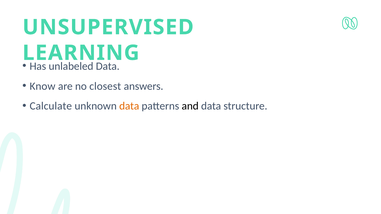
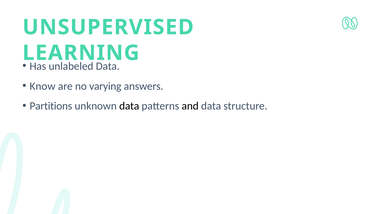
closest: closest -> varying (105, 86)
Calculate: Calculate -> Partitions (51, 106)
data colour: orange -> black (129, 106)
